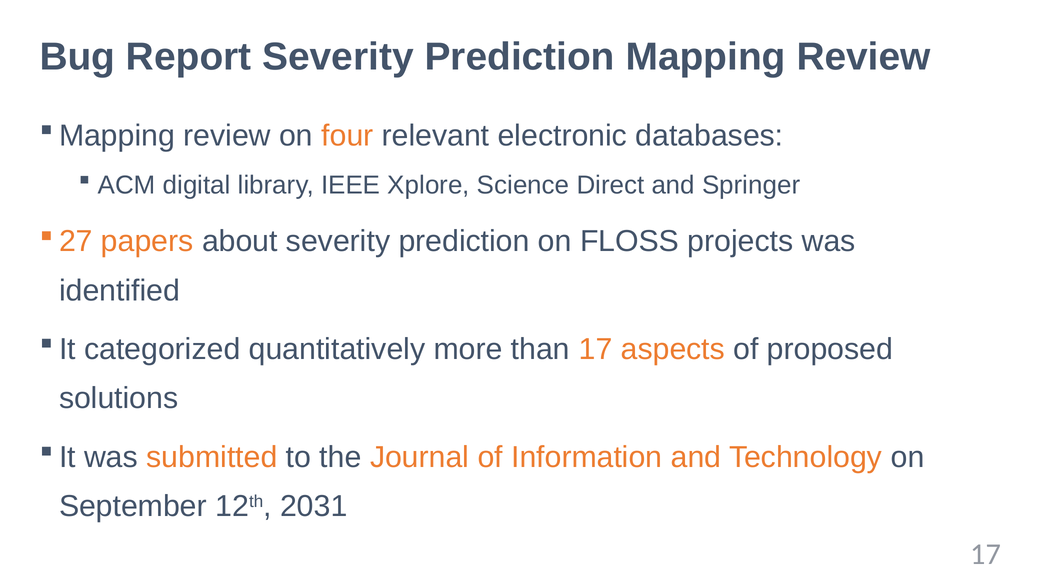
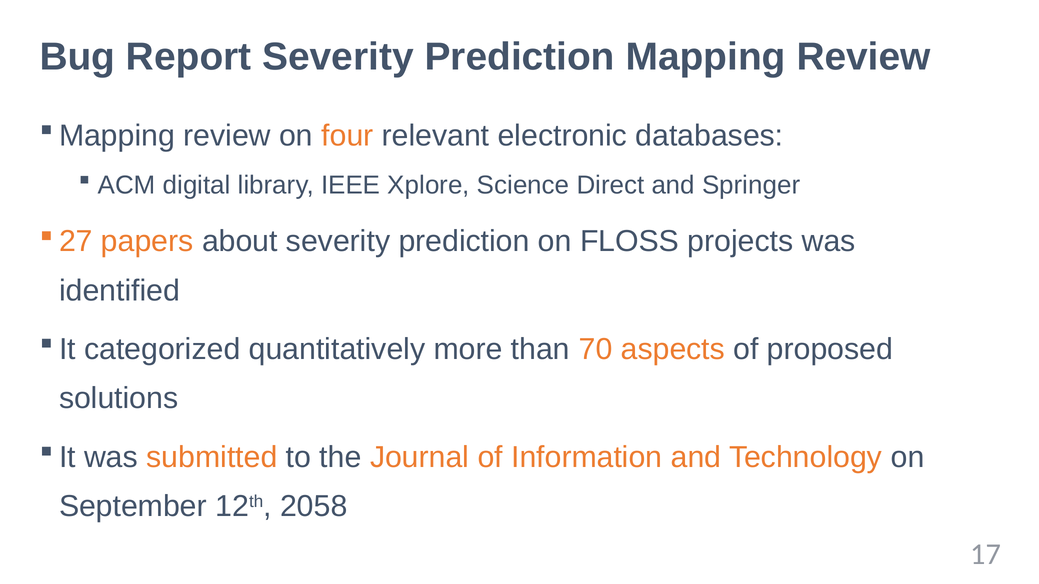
than 17: 17 -> 70 (596, 350)
2031: 2031 -> 2058 (314, 507)
